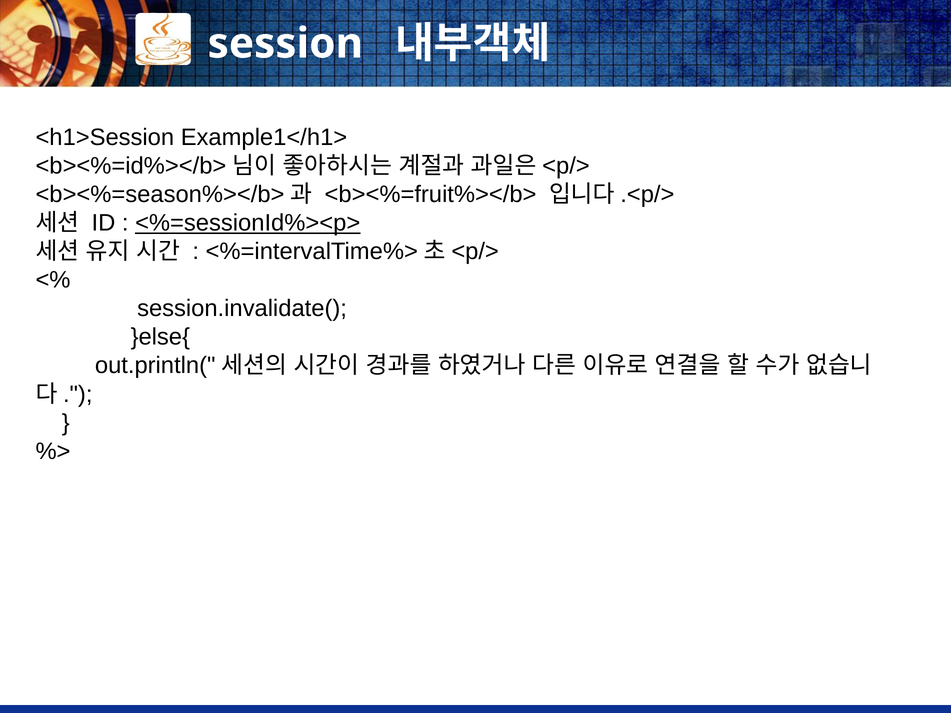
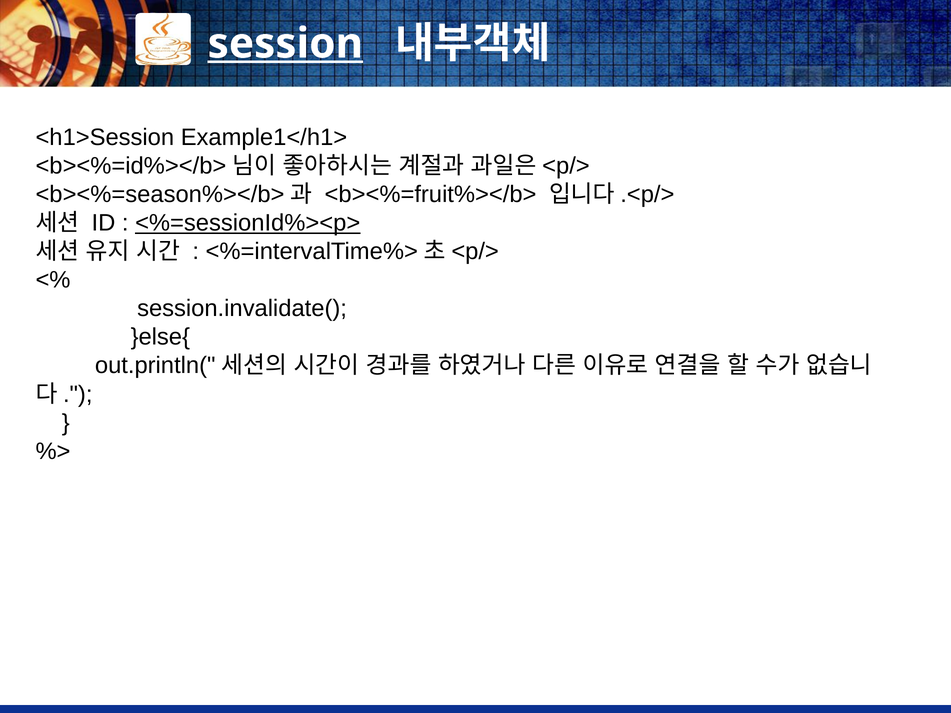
session underline: none -> present (285, 44)
